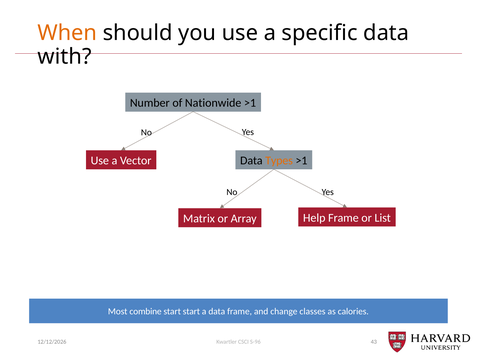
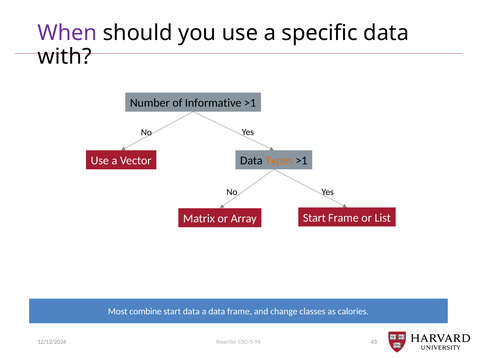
When colour: orange -> purple (67, 33)
Nationwide: Nationwide -> Informative (213, 103)
Array Help: Help -> Start (314, 218)
start start: start -> data (191, 311)
